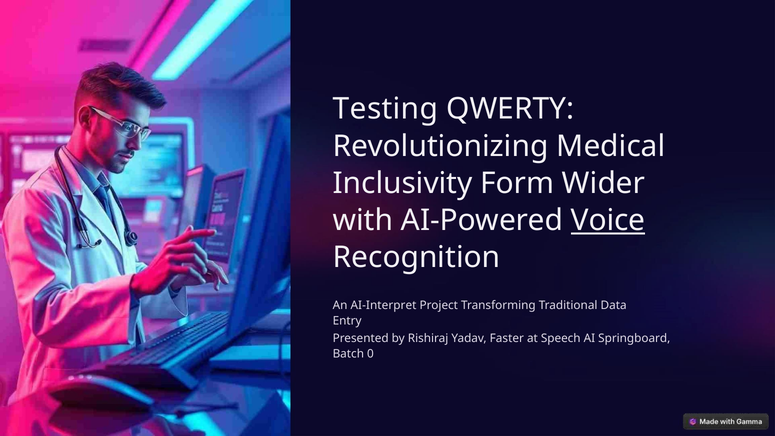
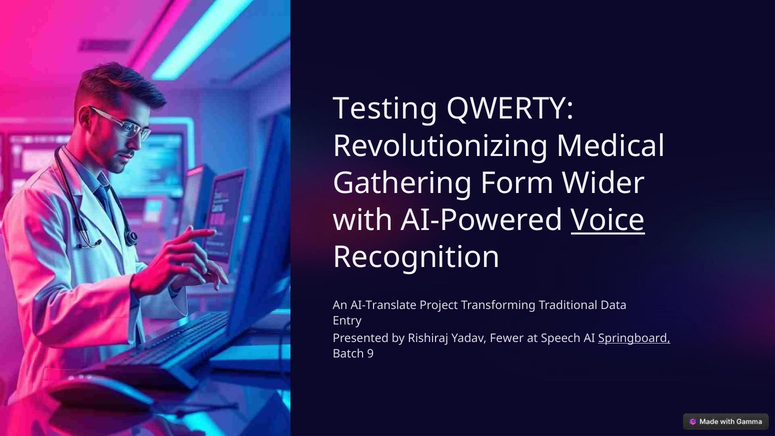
Inclusivity: Inclusivity -> Gathering (403, 183)
AI-Interpret: AI-Interpret -> AI-Translate (384, 305)
Faster: Faster -> Fewer (507, 338)
Springboard underline: none -> present (634, 338)
0: 0 -> 9 (370, 354)
